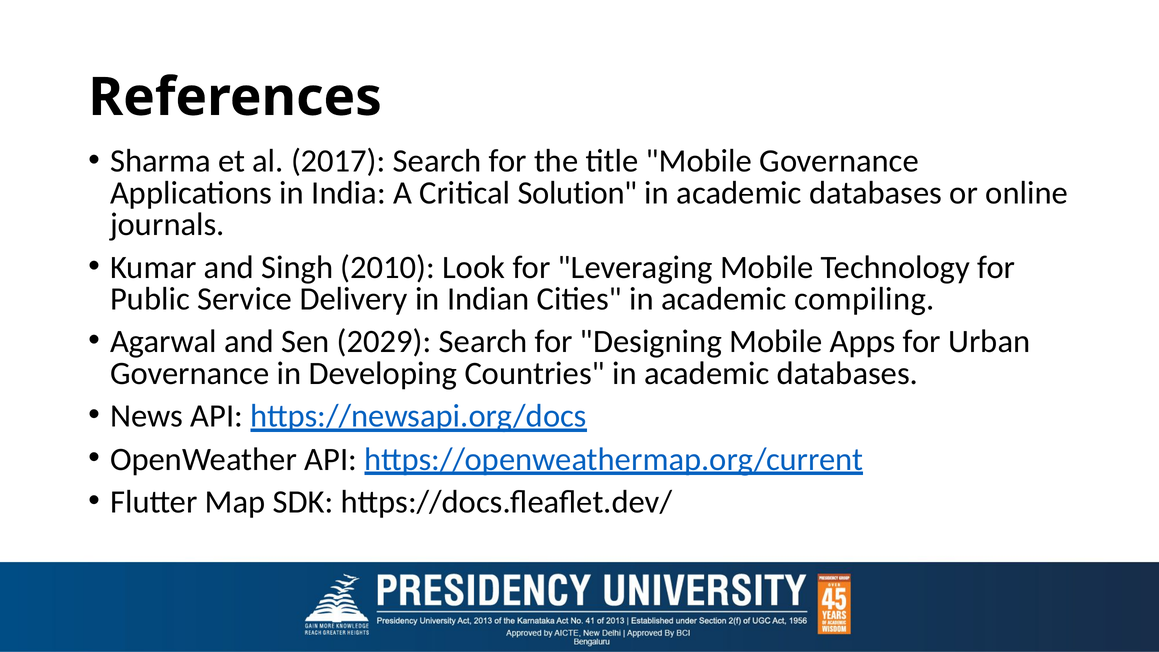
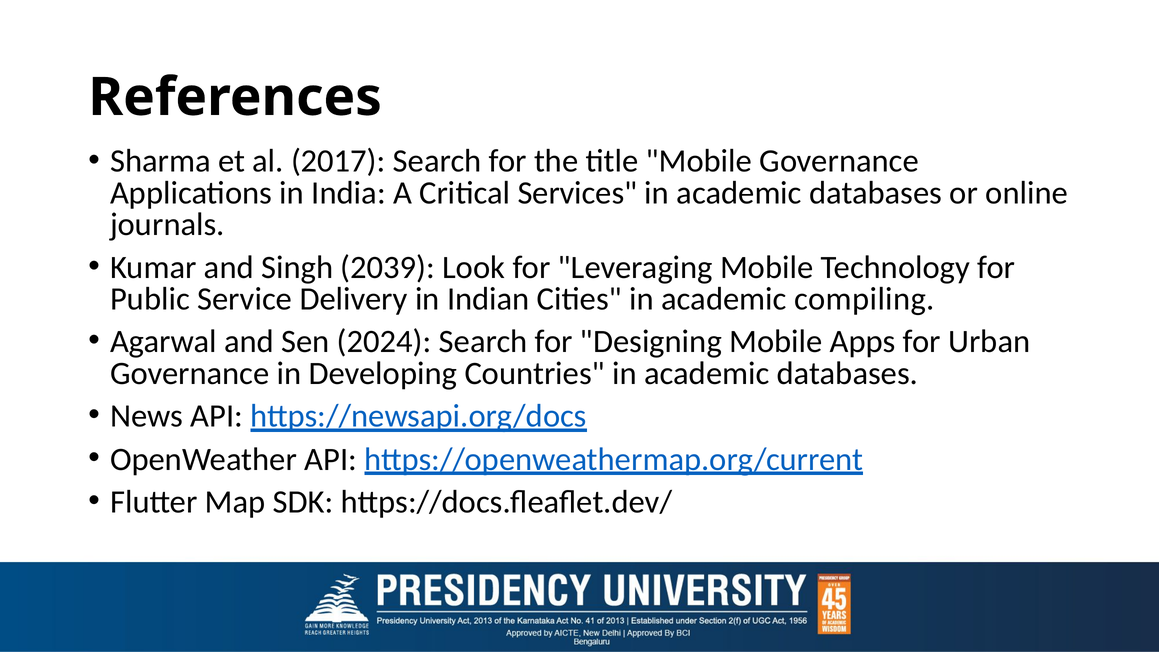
Solution: Solution -> Services (577, 193)
2010: 2010 -> 2039 (388, 267)
2029: 2029 -> 2024 (384, 342)
